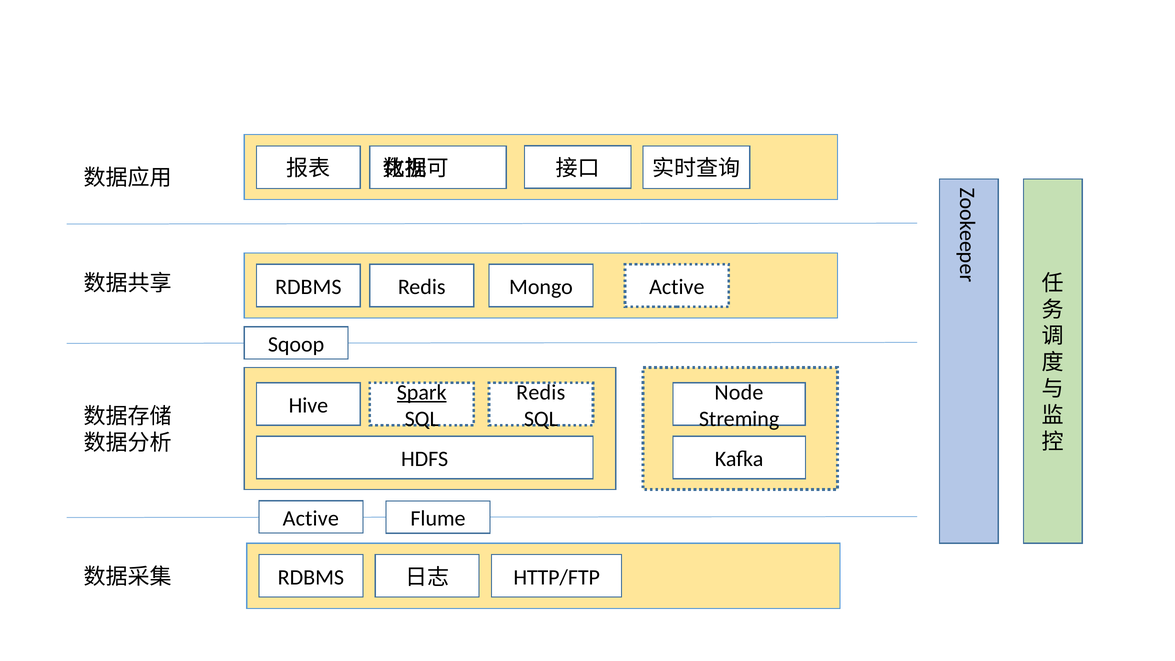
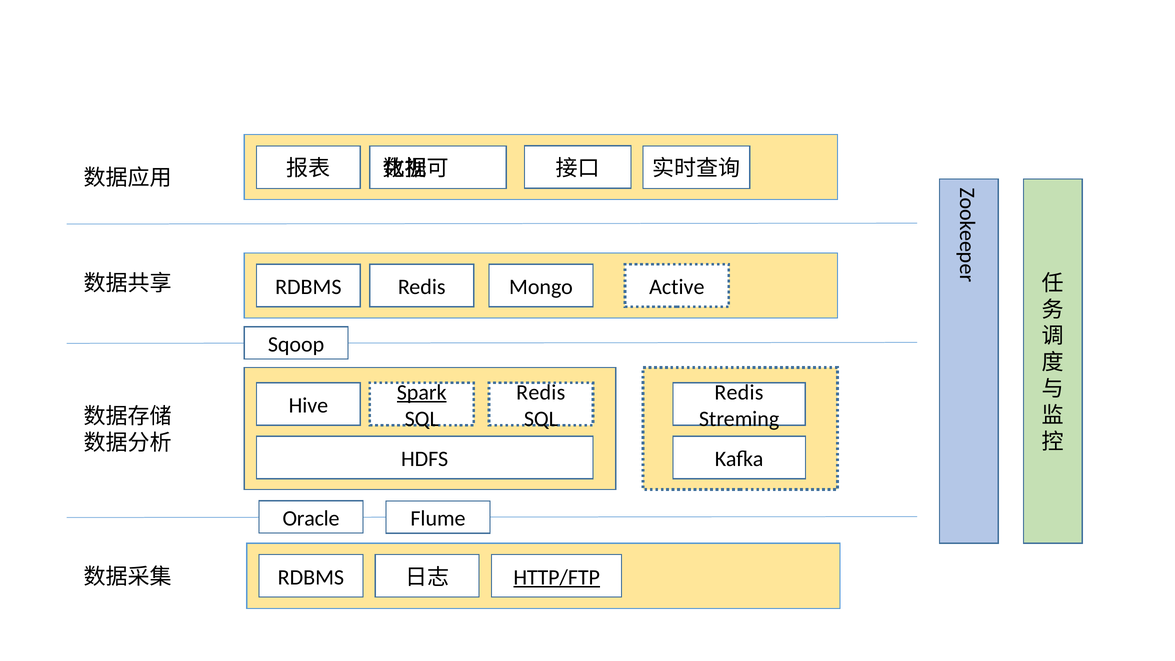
Node: Node -> Redis (739, 392)
Active: Active -> Oracle (311, 518)
HTTP/FTP underline: none -> present (557, 577)
